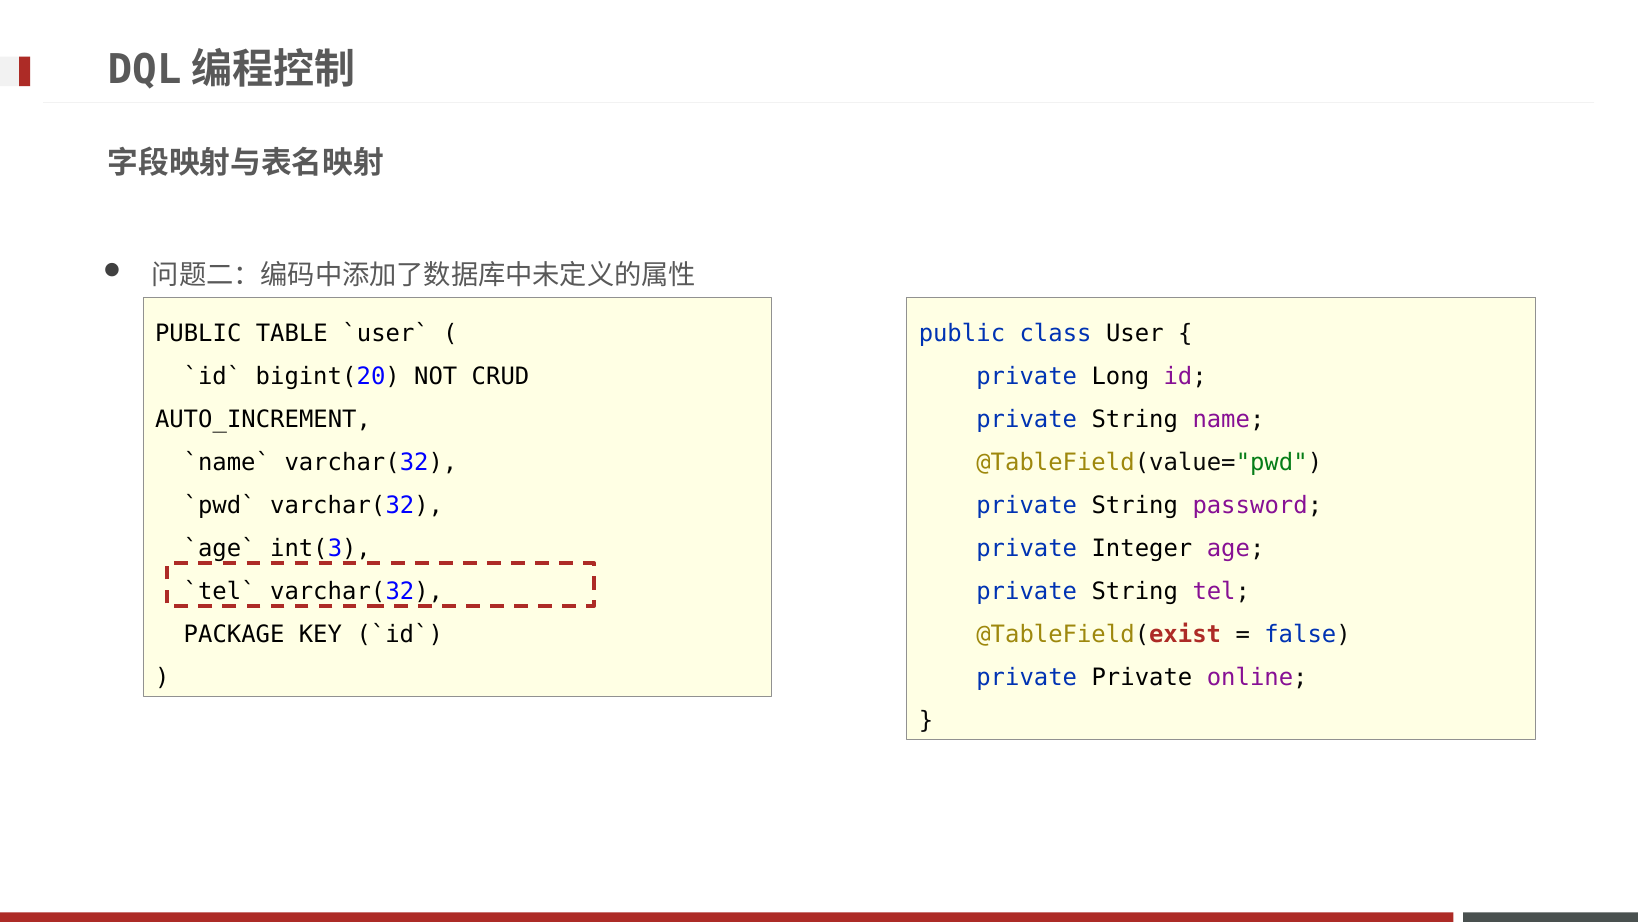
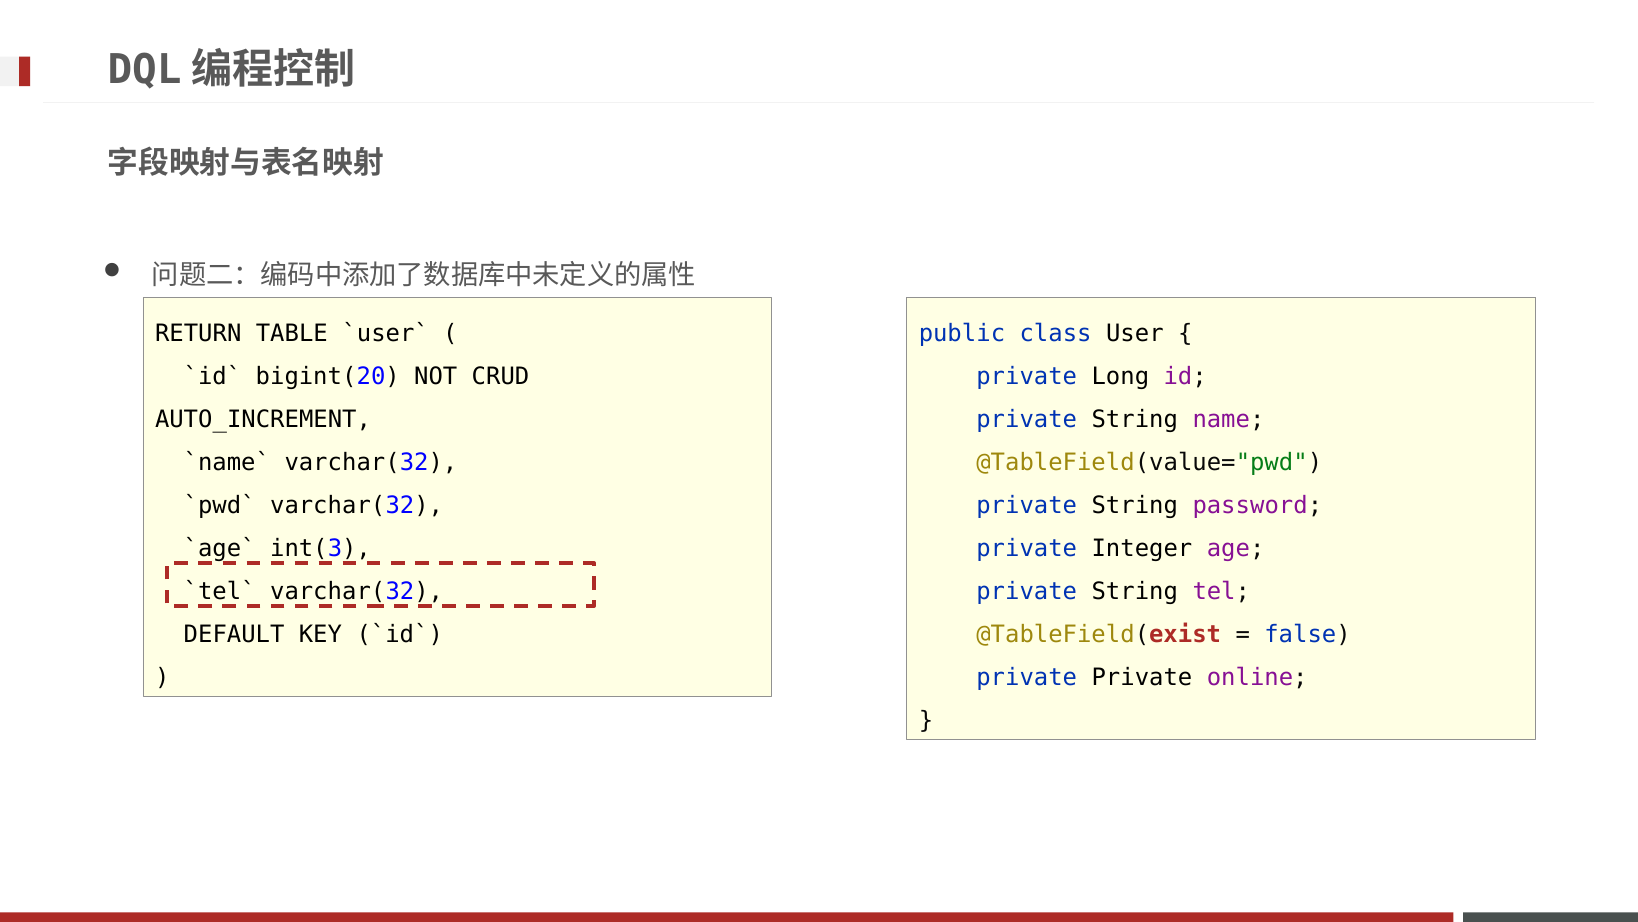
PUBLIC: PUBLIC -> RETURN (198, 333)
PACKAGE: PACKAGE -> DEFAULT (234, 634)
